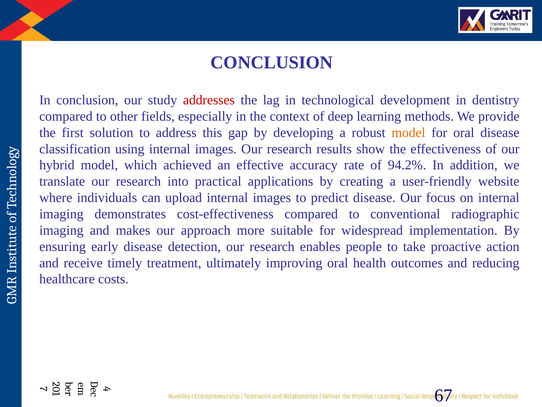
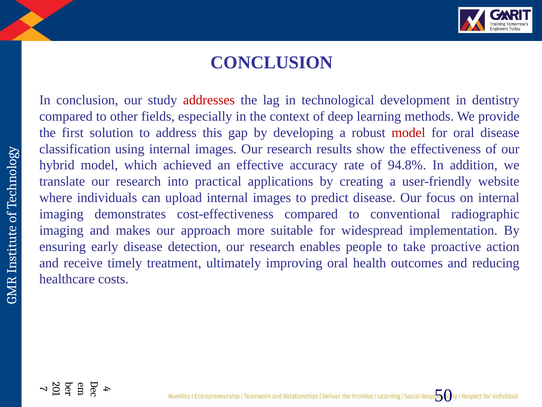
model colour: orange -> red (408, 132)
94.2%: 94.2% -> 94.8% (407, 165)
67: 67 -> 50 (443, 395)
